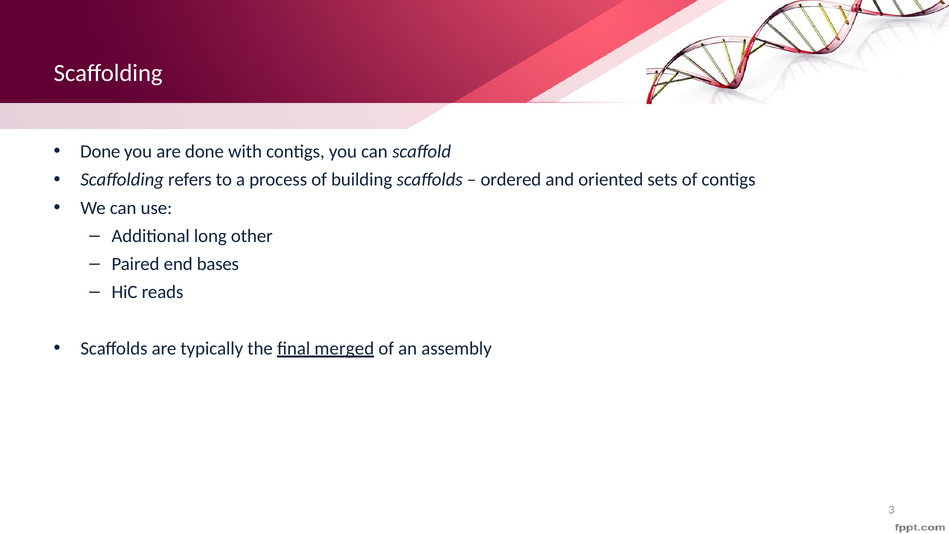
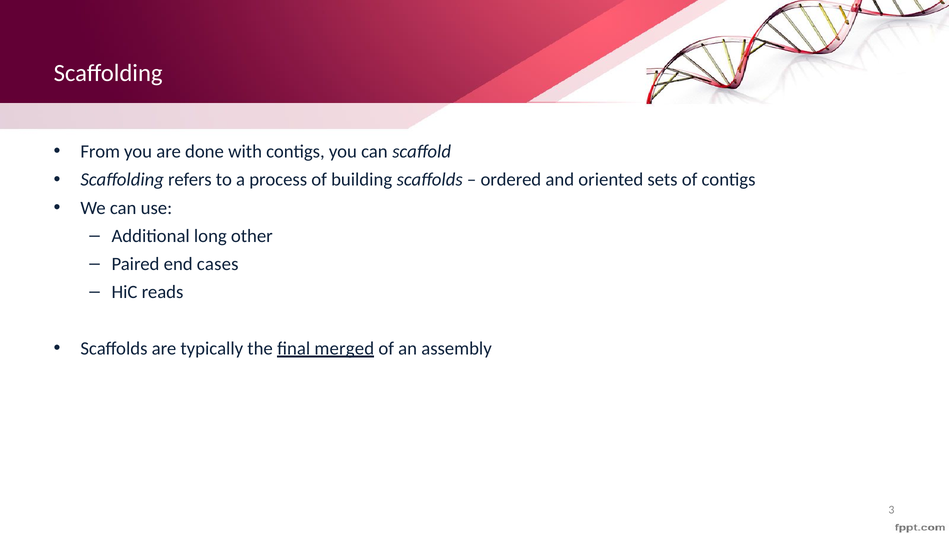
Done: Done -> From (100, 152)
bases: bases -> cases (218, 264)
